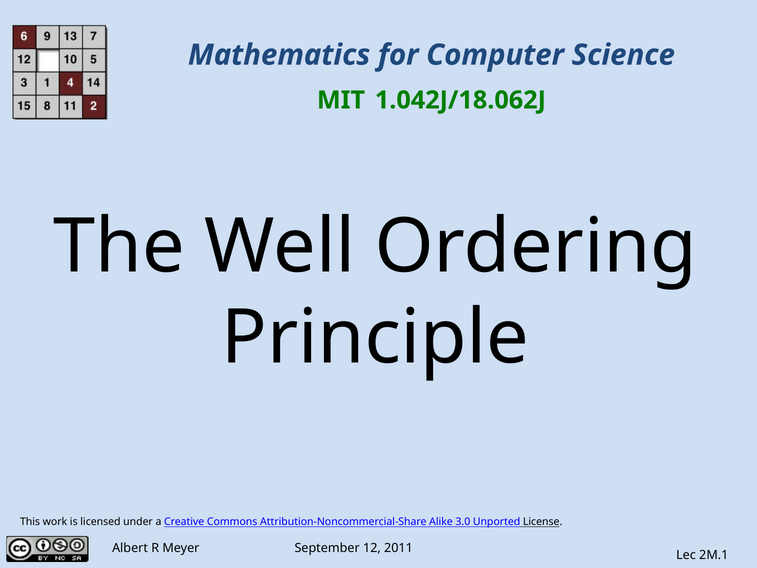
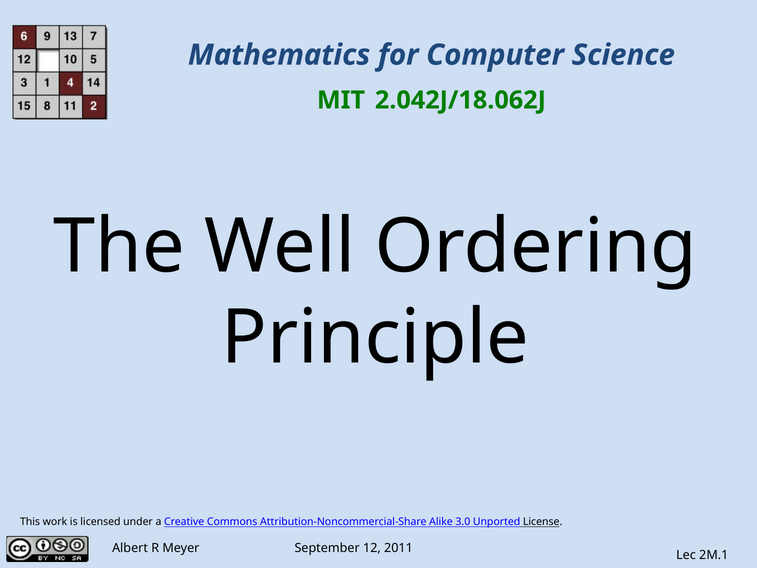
1.042J/18.062J: 1.042J/18.062J -> 2.042J/18.062J (460, 100)
